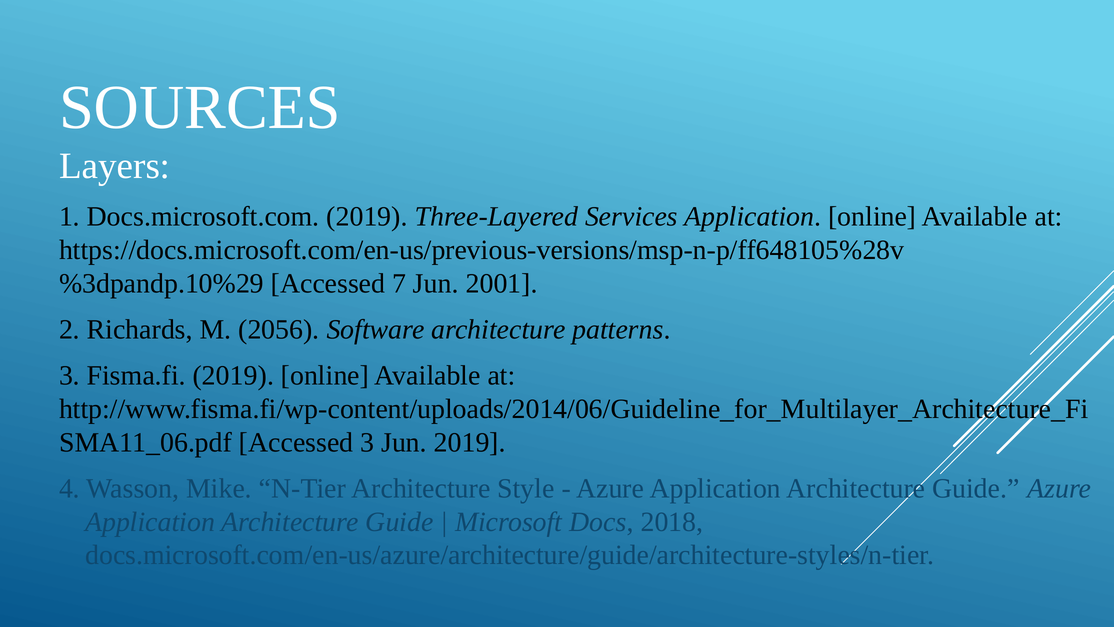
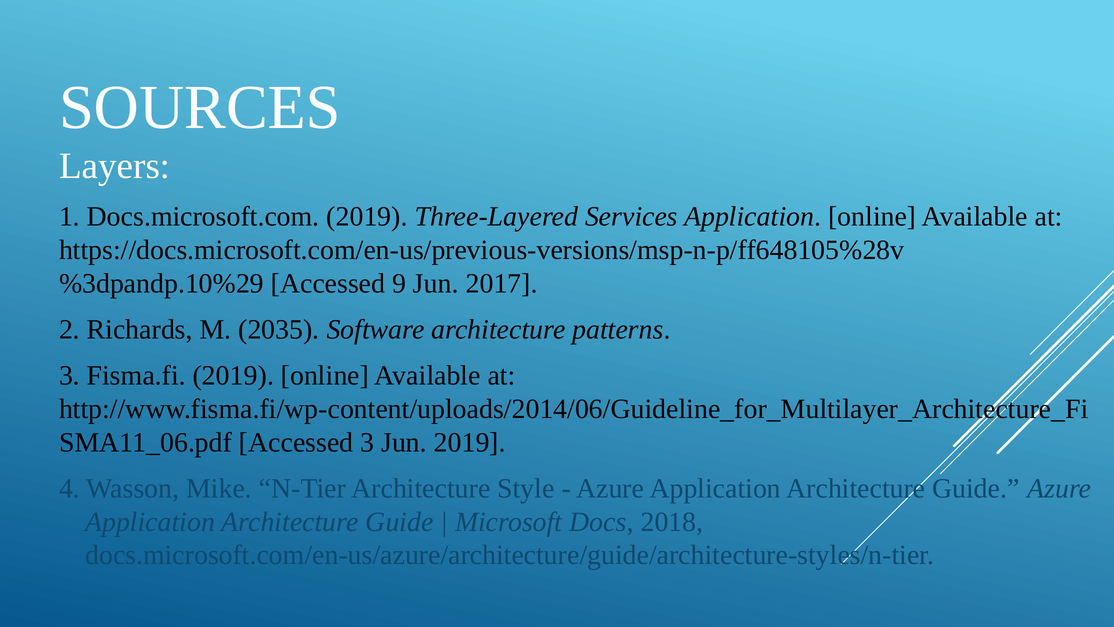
7: 7 -> 9 (399, 283)
2001: 2001 -> 2017 (502, 283)
2056: 2056 -> 2035 (279, 329)
